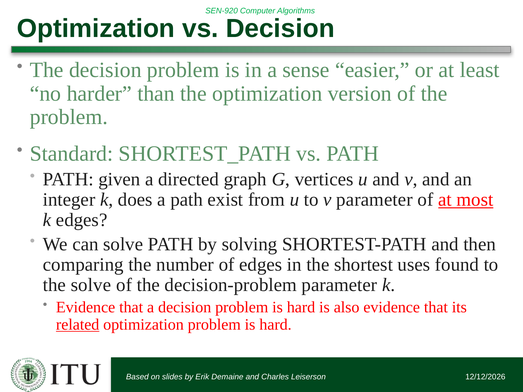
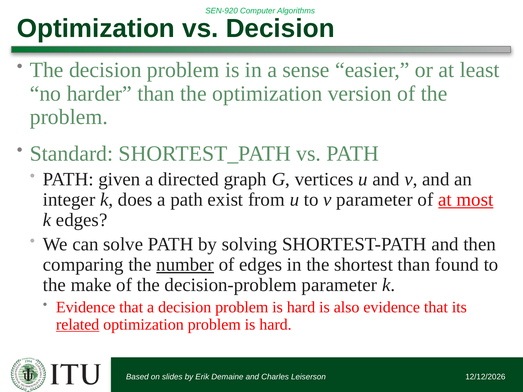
number underline: none -> present (185, 265)
shortest uses: uses -> than (414, 265)
the solve: solve -> make (91, 285)
